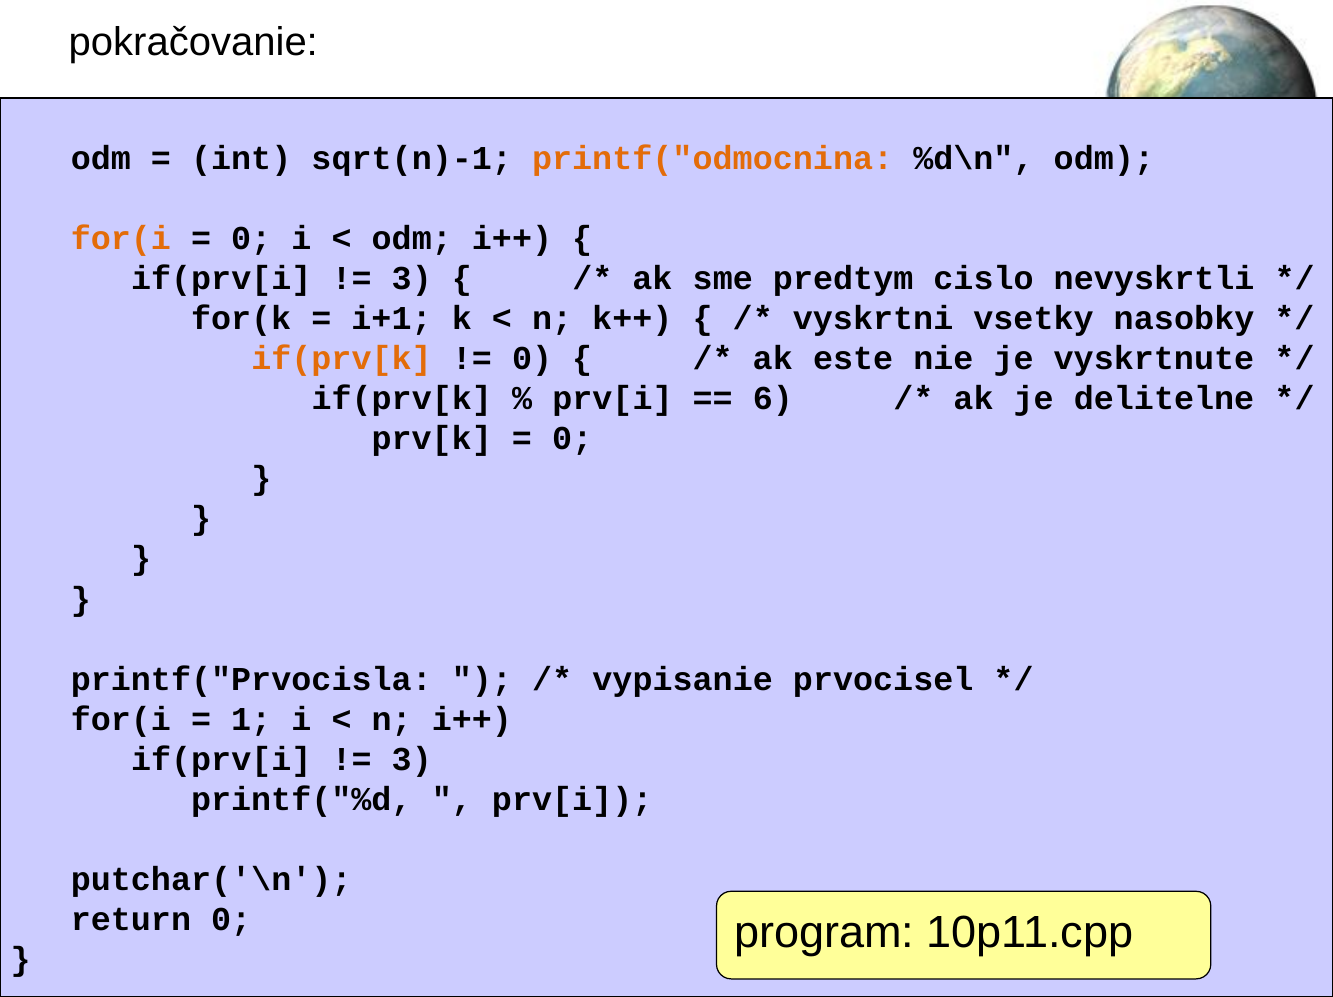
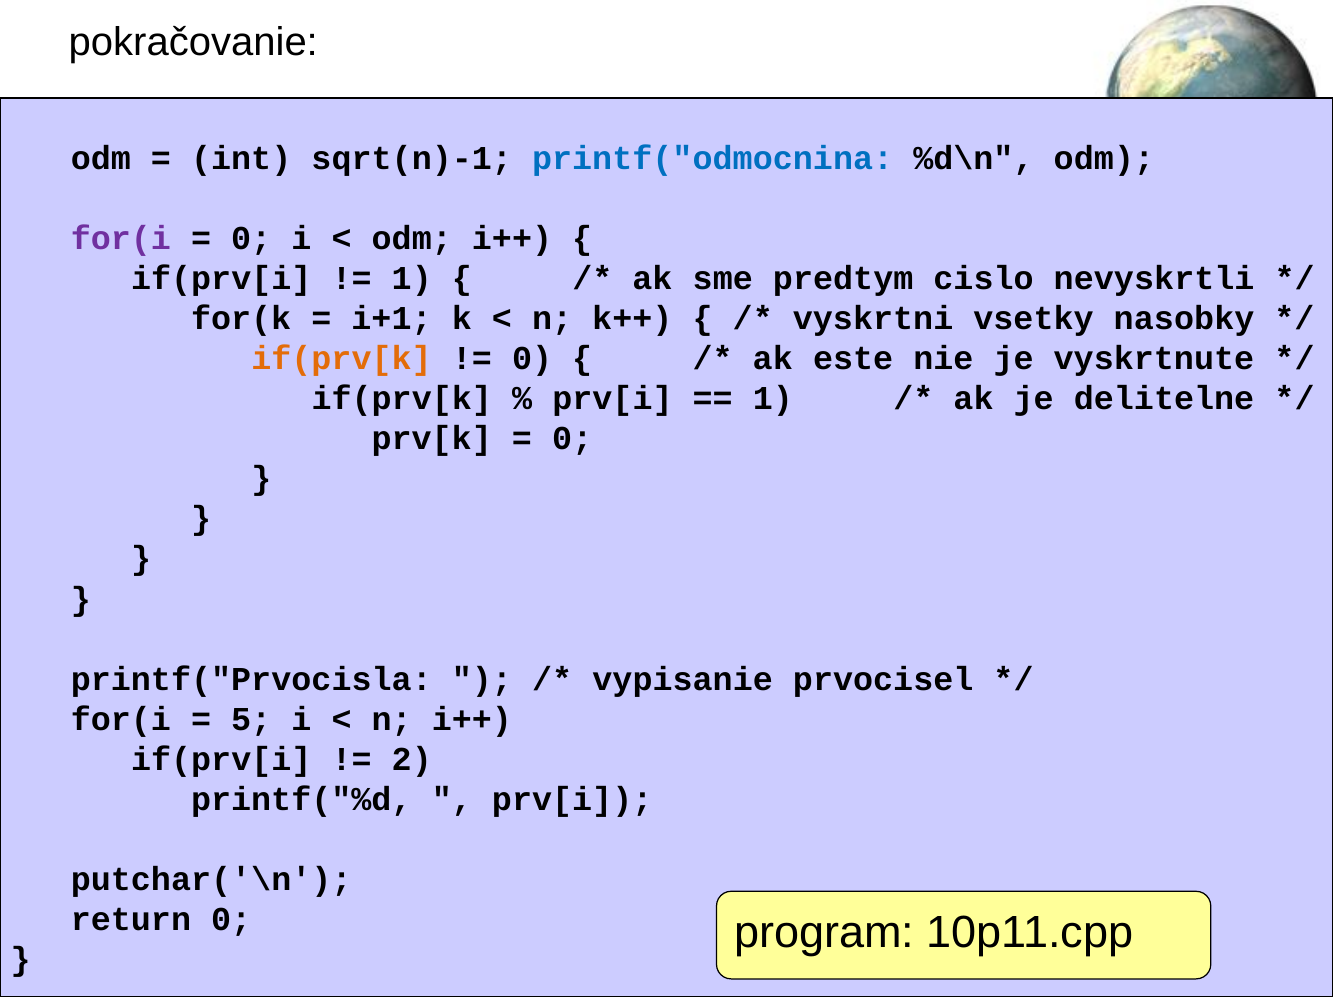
printf("odmocnina colour: orange -> blue (713, 158)
for(i colour: orange -> purple (121, 238)
3: 3 -> 1 (412, 279)
6: 6 -> 1 (773, 399)
1: 1 -> 5 (251, 719)
3: 3 -> 2 (412, 759)
